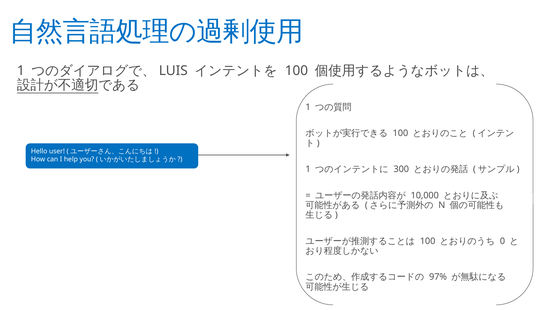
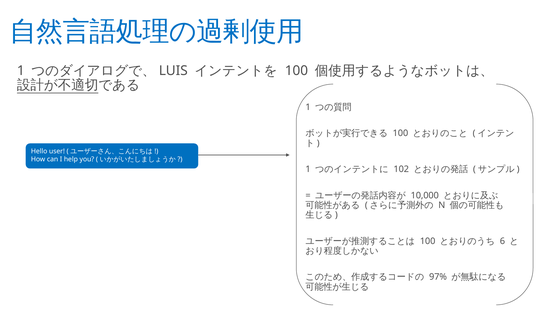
300: 300 -> 102 (401, 170)
0: 0 -> 6 (502, 241)
